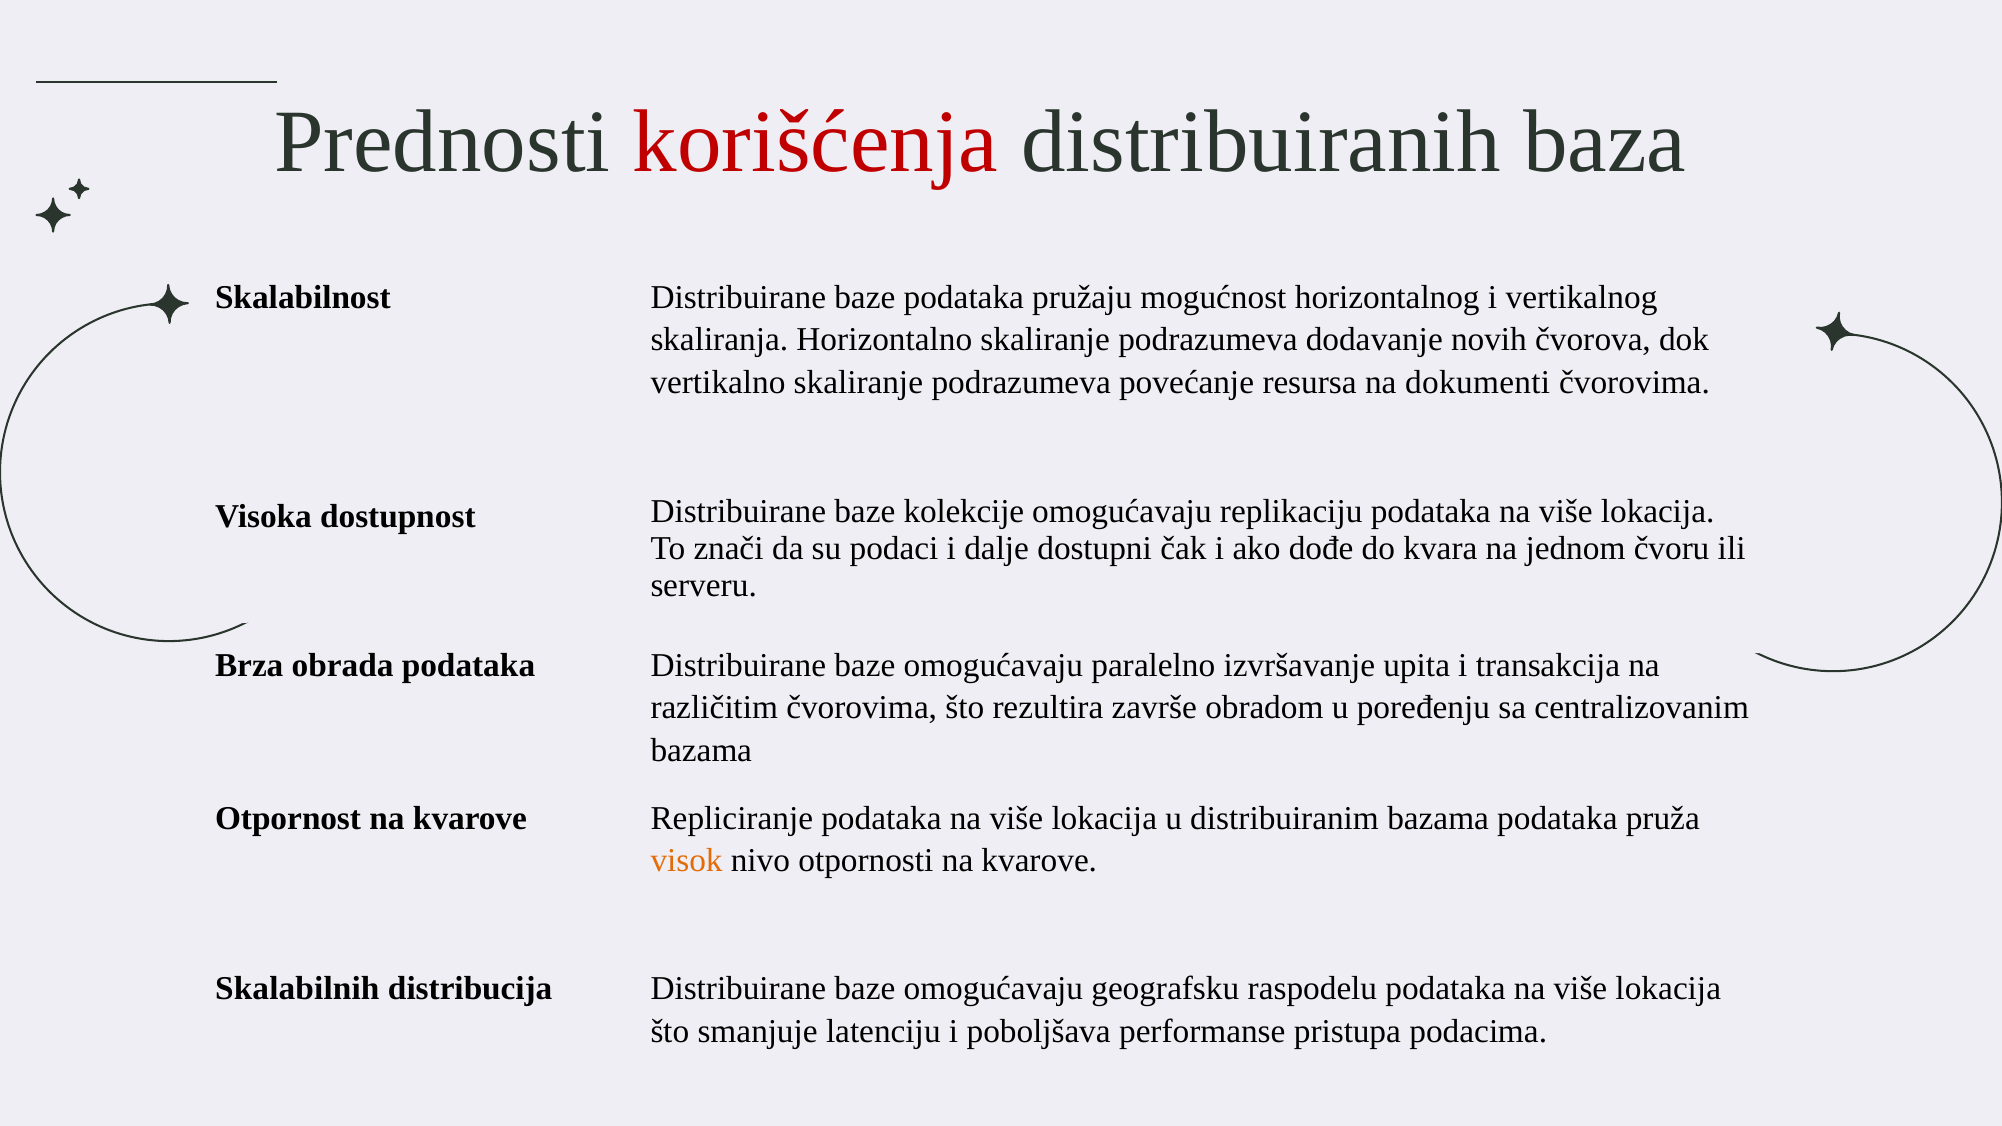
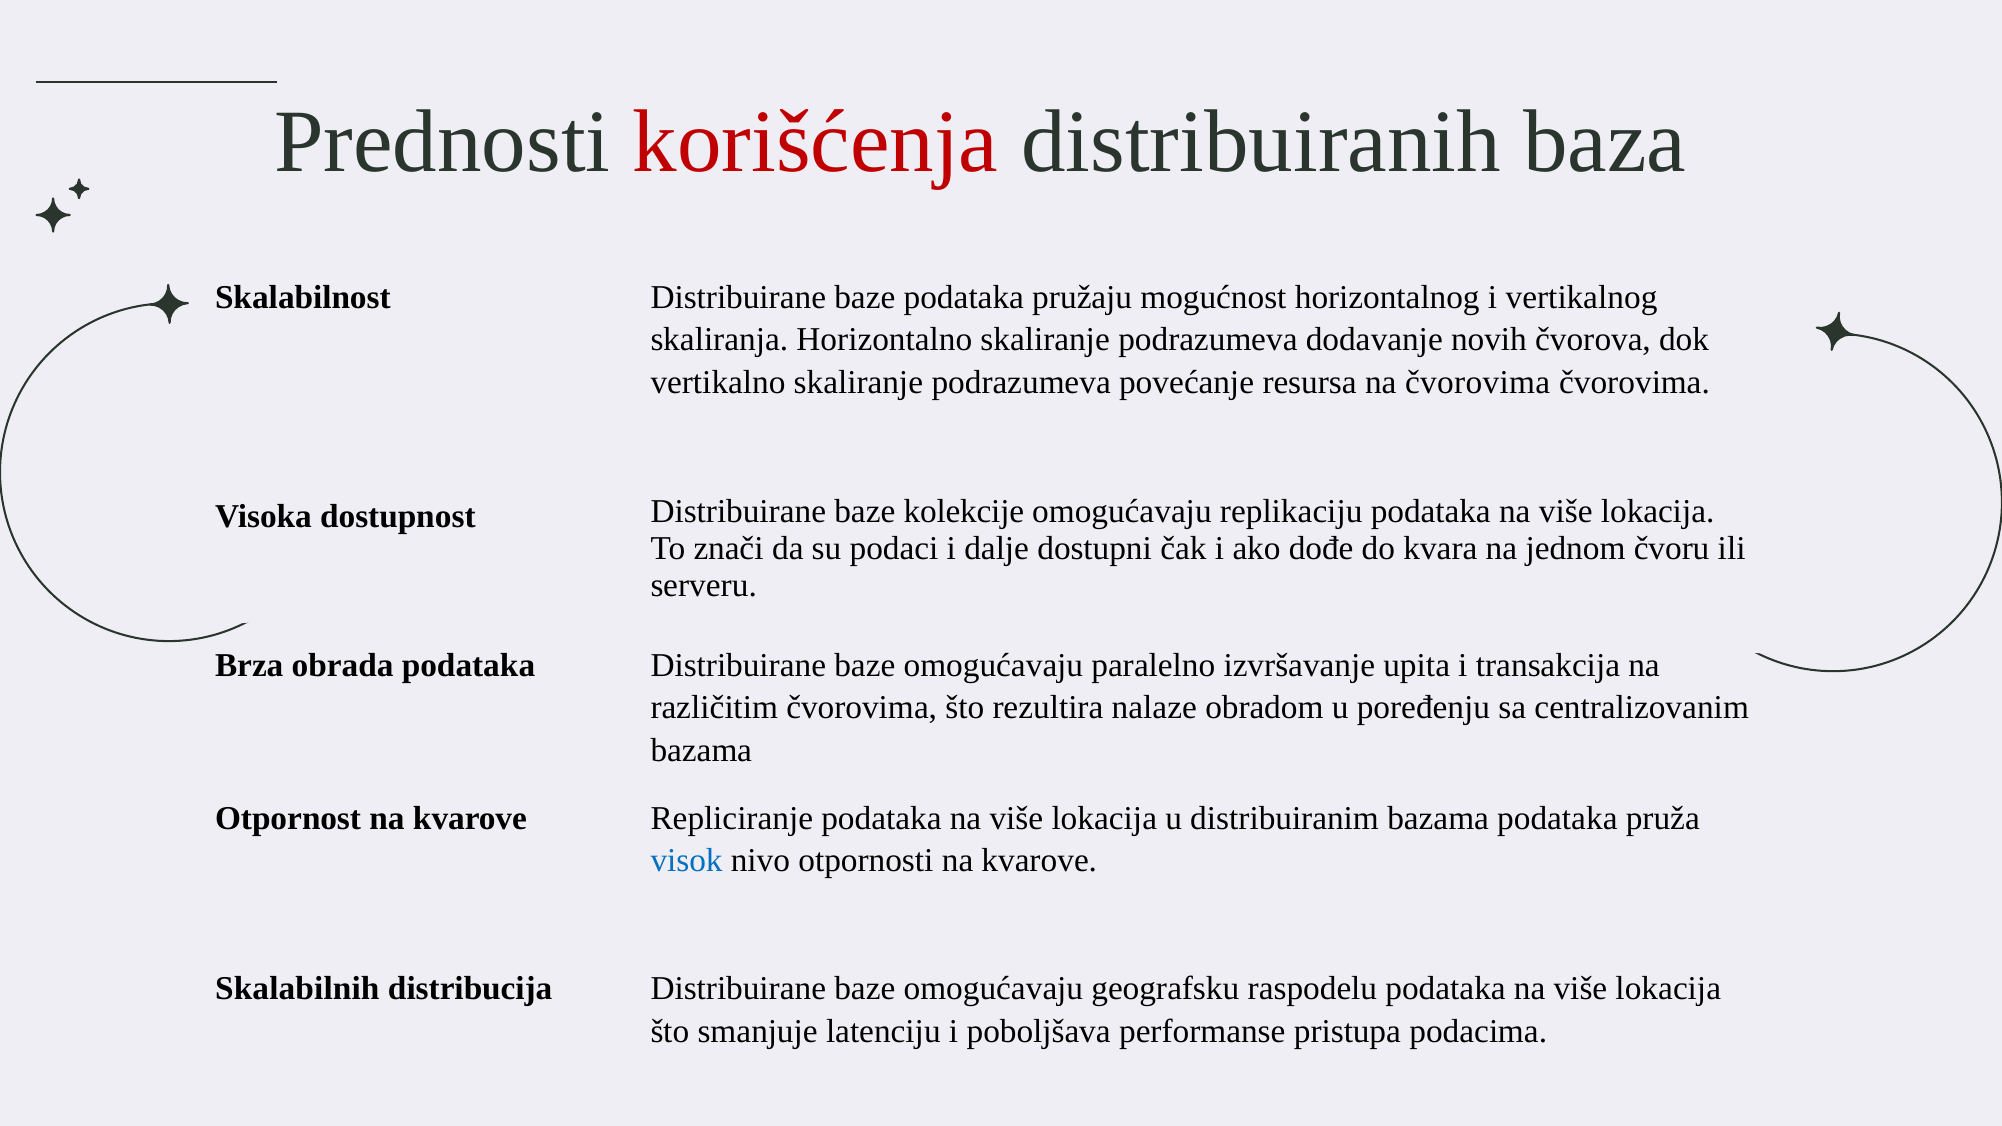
na dokumenti: dokumenti -> čvorovima (1478, 382)
završe: završe -> nalaze (1154, 708)
visok colour: orange -> blue (687, 861)
